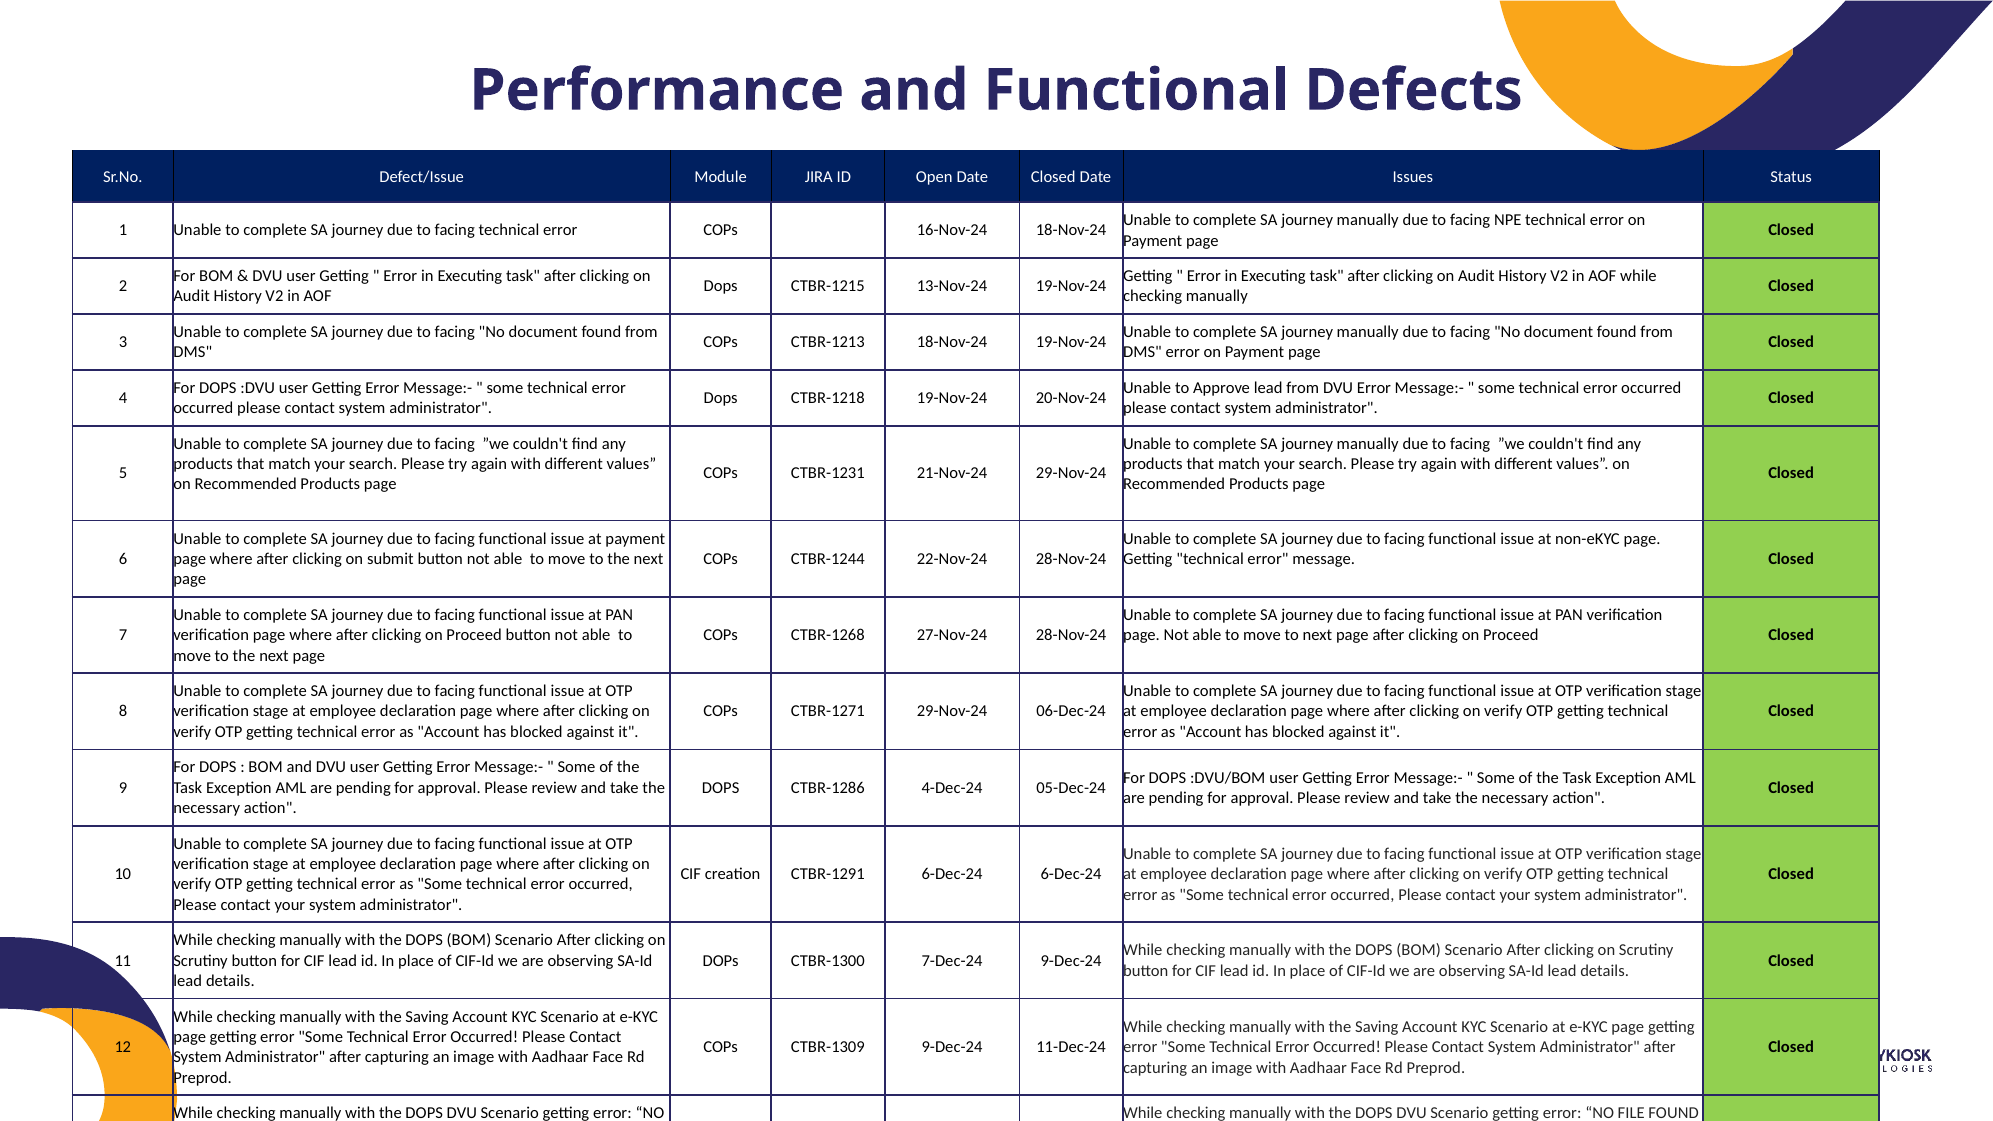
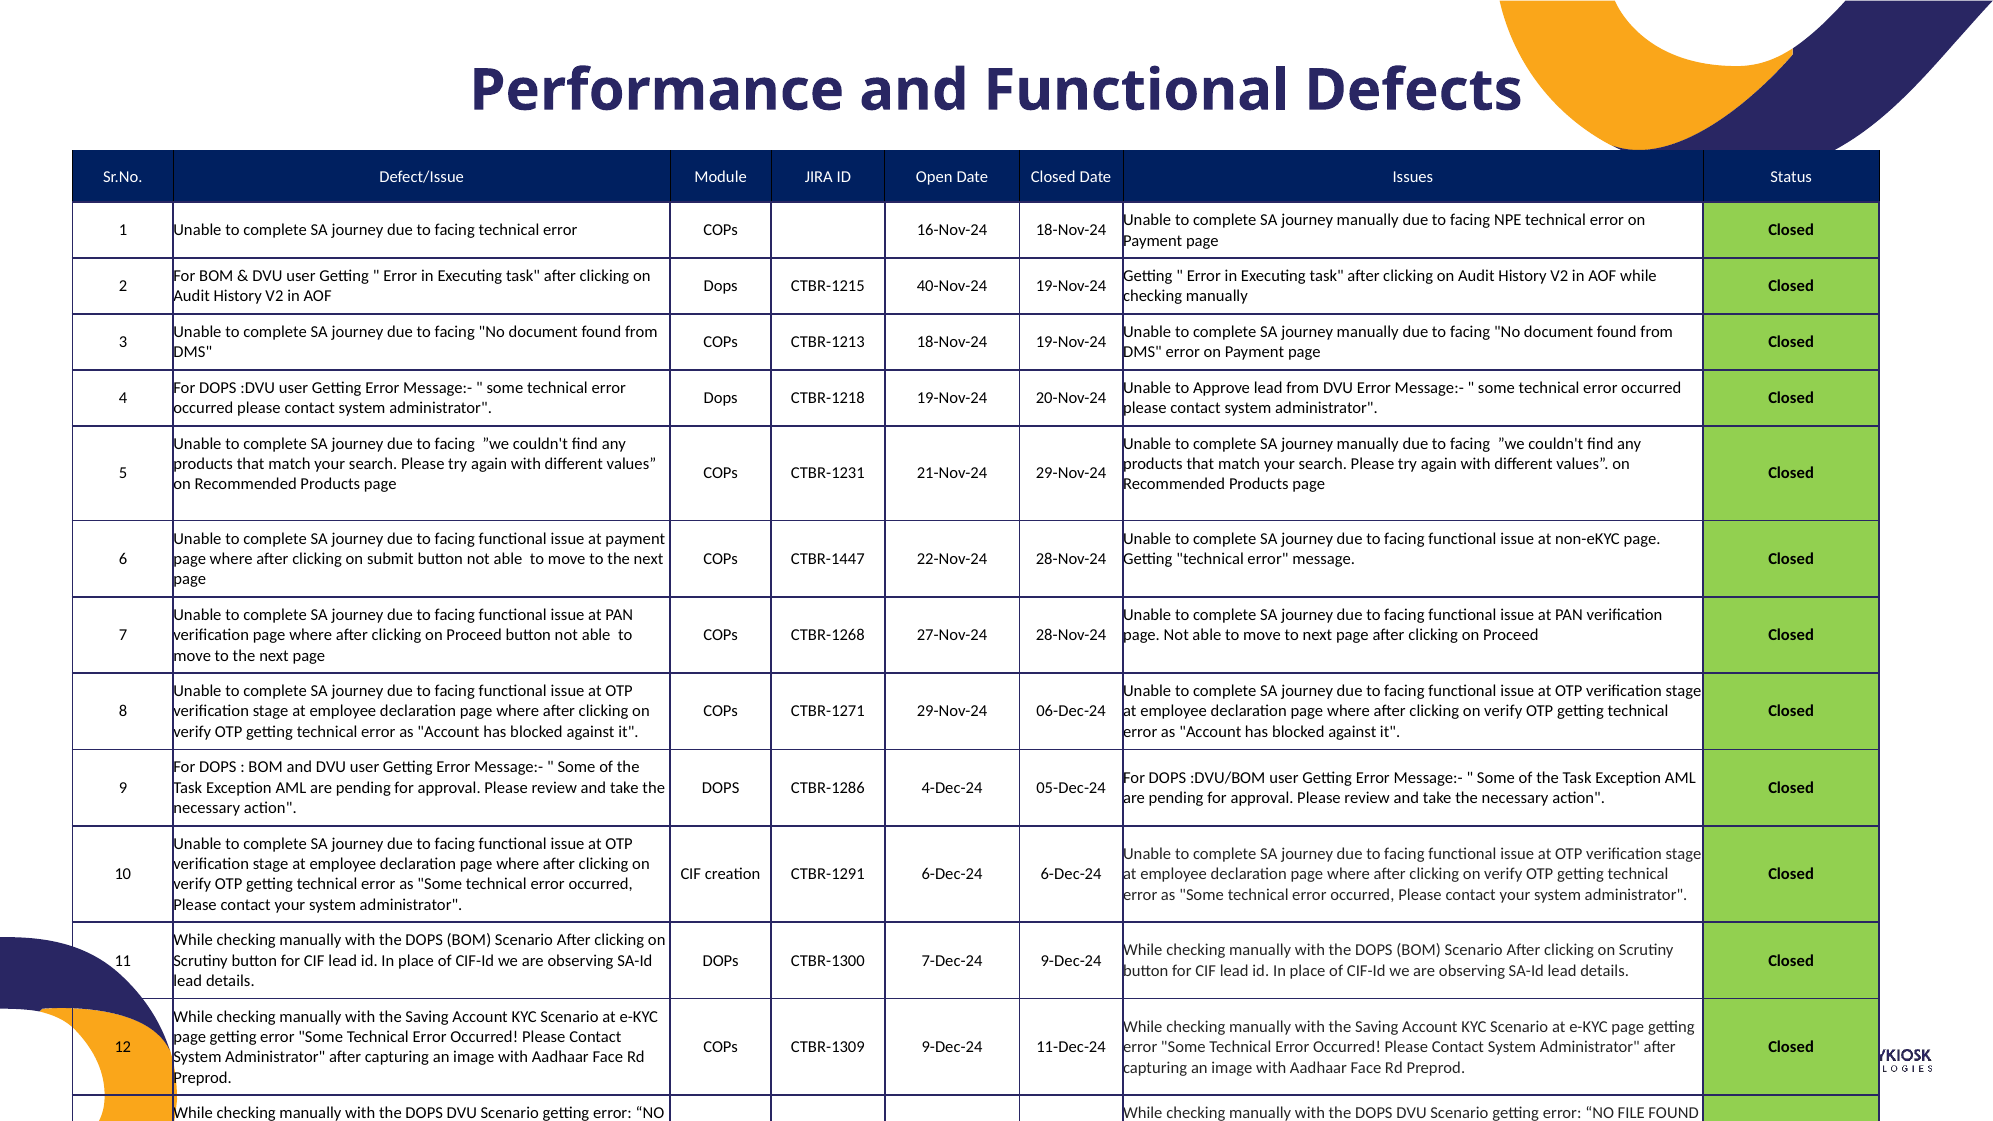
13-Nov-24: 13-Nov-24 -> 40-Nov-24 (952, 286)
CTBR-1244: CTBR-1244 -> CTBR-1447 (828, 559)
